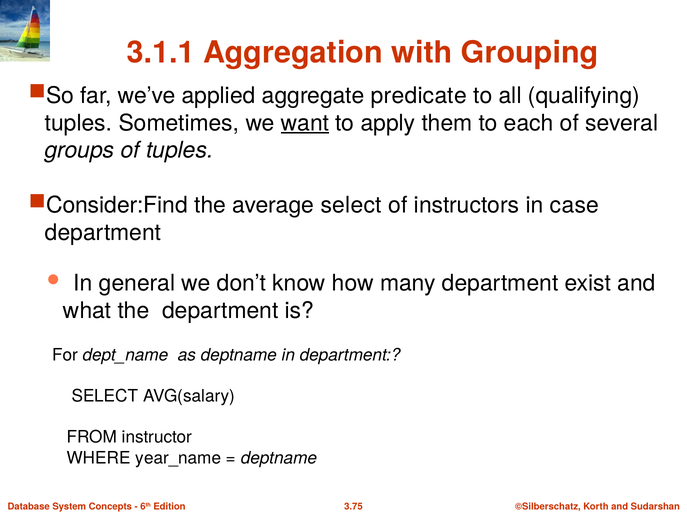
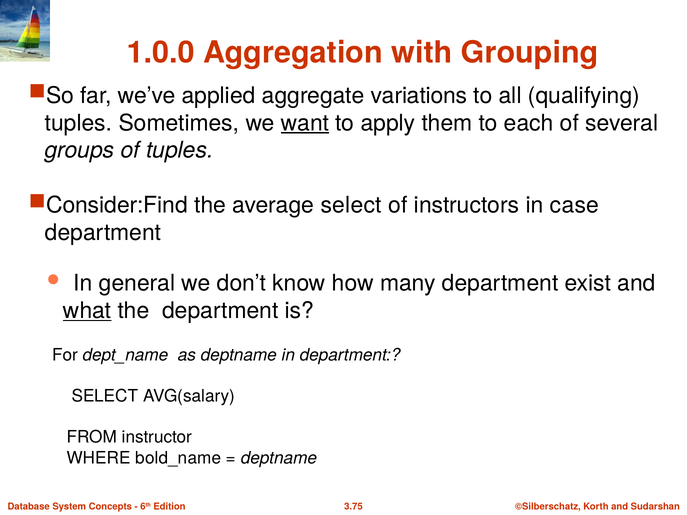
3.1.1: 3.1.1 -> 1.0.0 (161, 53)
predicate: predicate -> variations (419, 96)
what underline: none -> present (87, 311)
year_name: year_name -> bold_name (178, 458)
